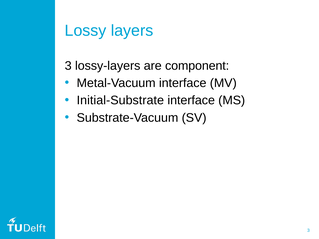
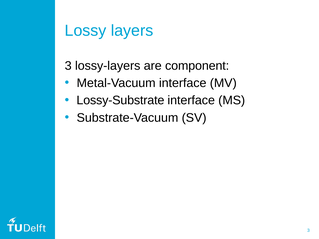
Initial-Substrate: Initial-Substrate -> Lossy-Substrate (120, 100)
